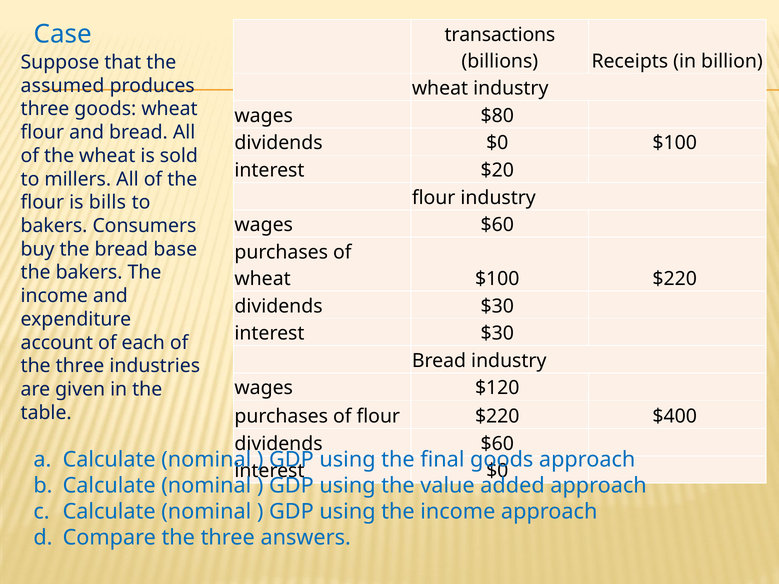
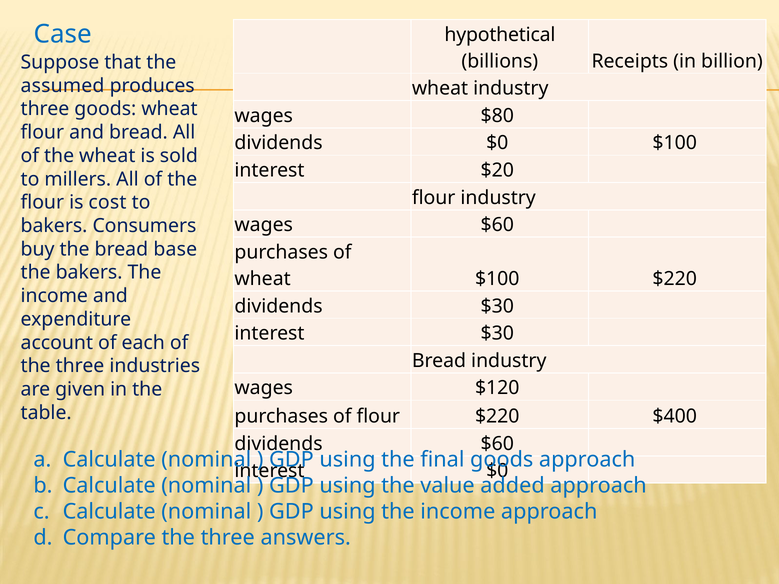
transactions: transactions -> hypothetical (500, 35)
bills: bills -> cost (107, 203)
